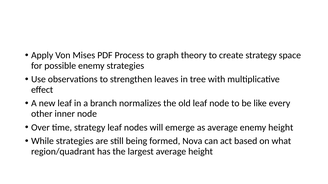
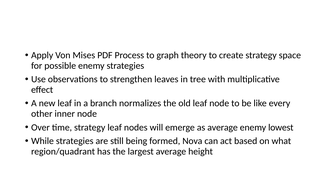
enemy height: height -> lowest (281, 128)
